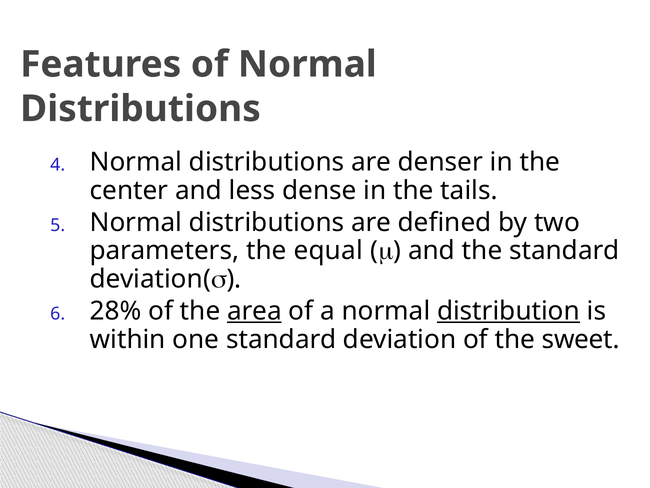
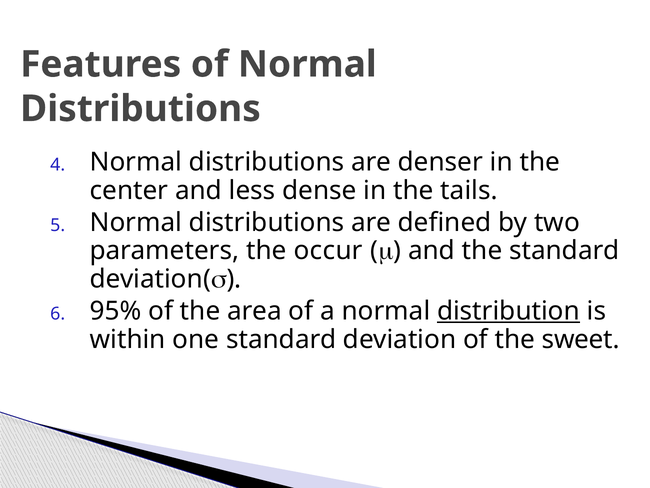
equal: equal -> occur (328, 251)
28%: 28% -> 95% (116, 311)
area underline: present -> none (254, 311)
